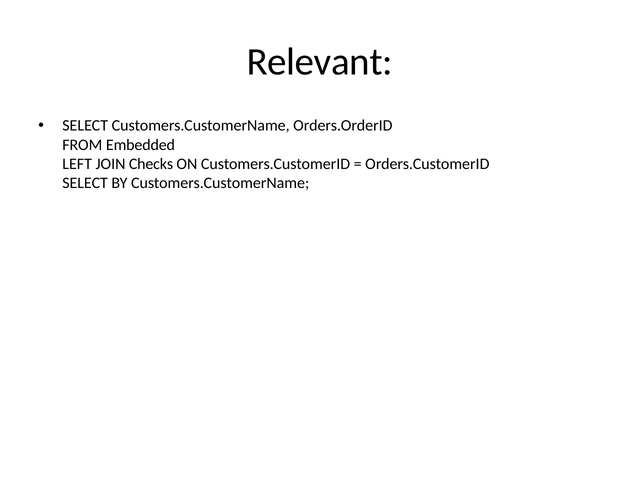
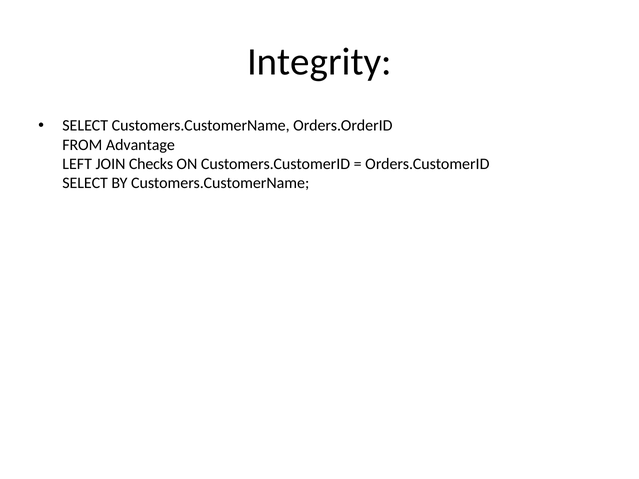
Relevant: Relevant -> Integrity (319, 62)
Embedded: Embedded -> Advantage (140, 145)
